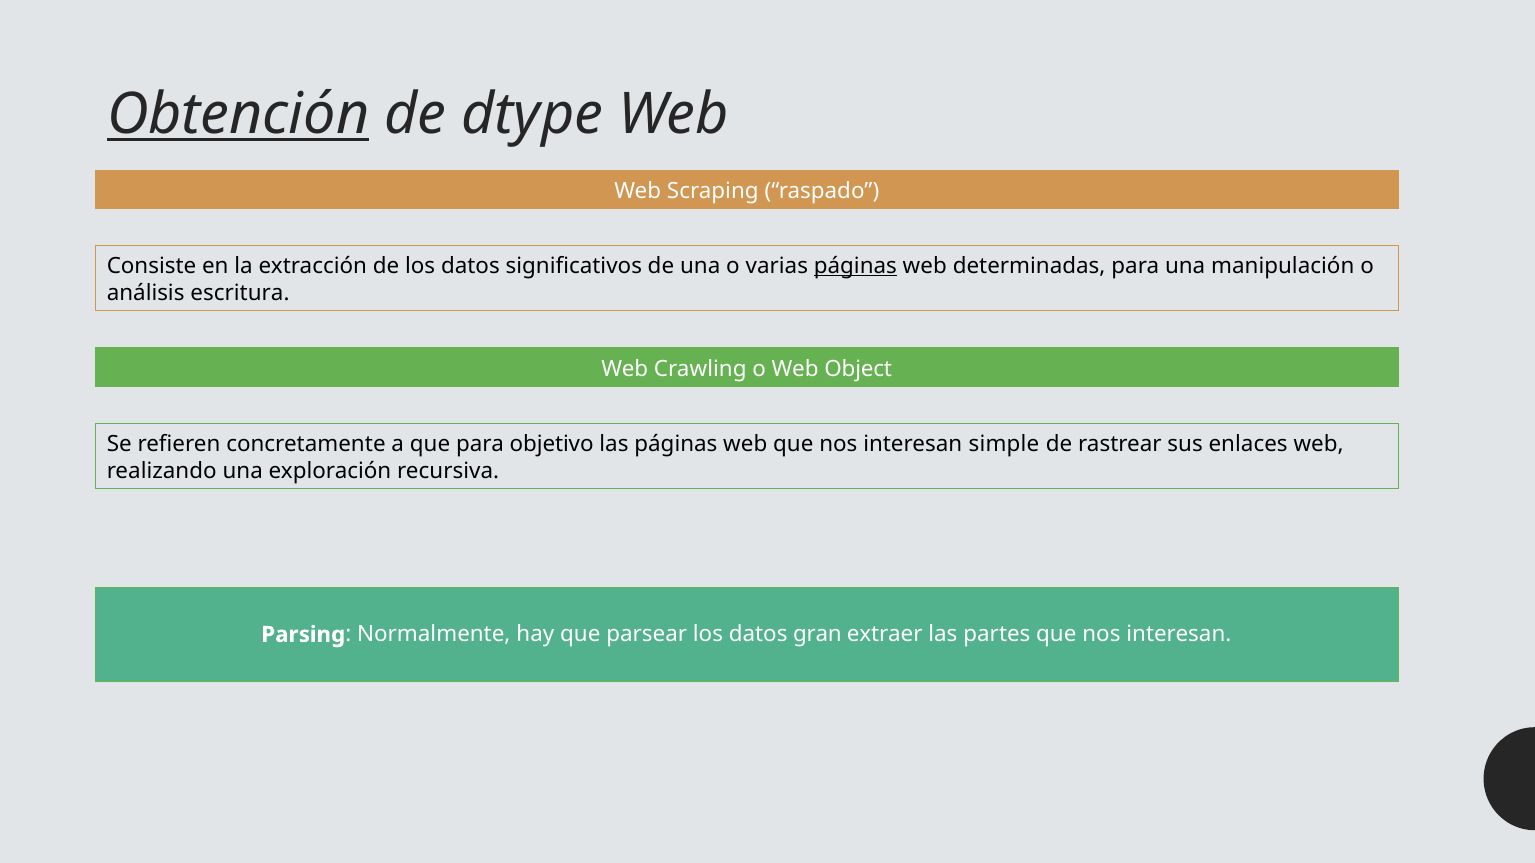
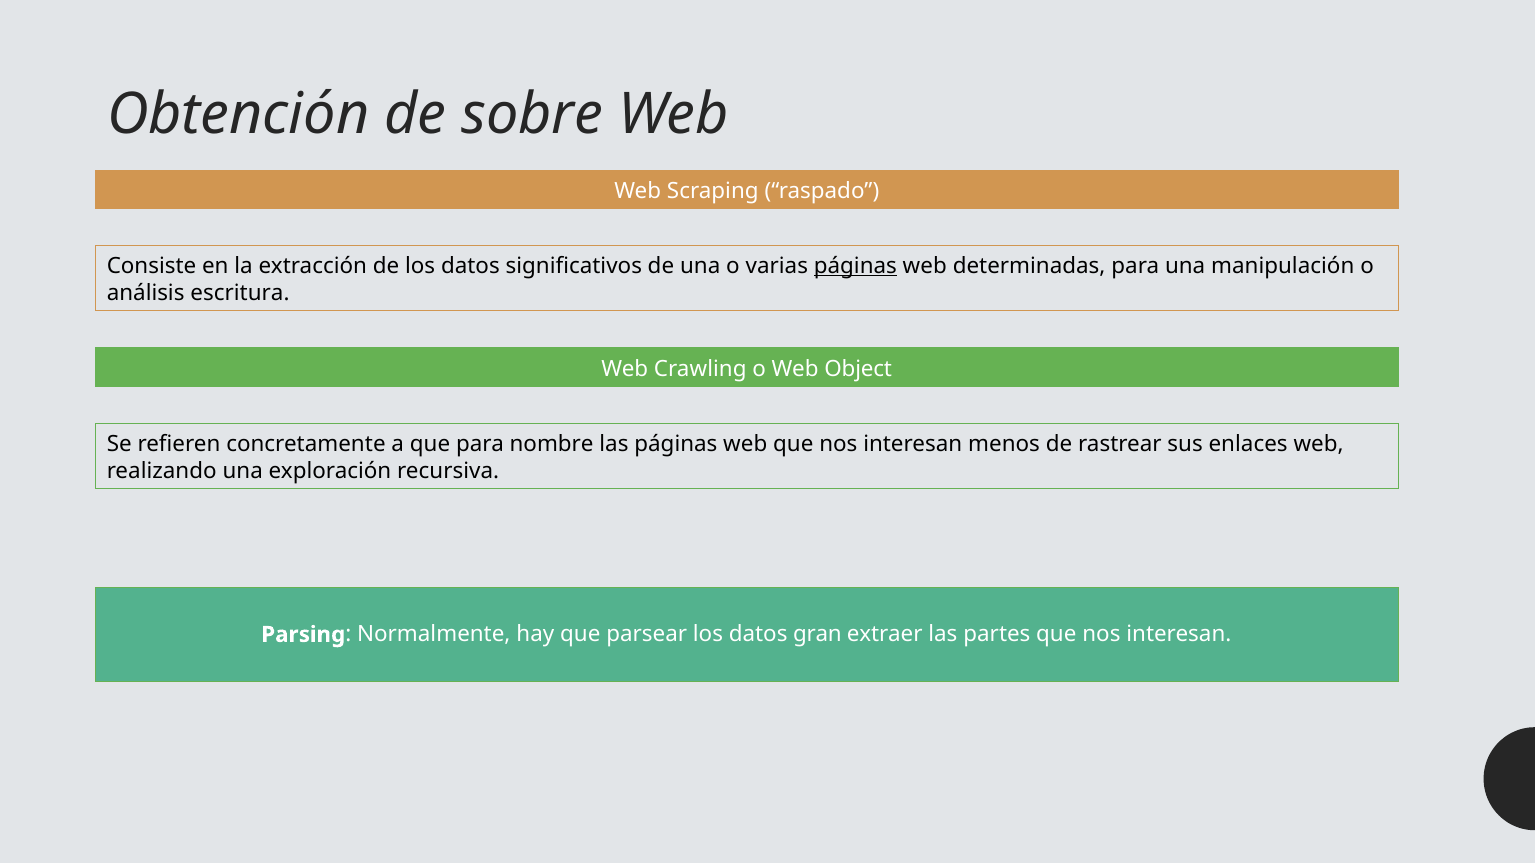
Obtención underline: present -> none (238, 115)
dtype: dtype -> sobre (532, 115)
objetivo: objetivo -> nombre (552, 444)
simple: simple -> menos (1004, 444)
